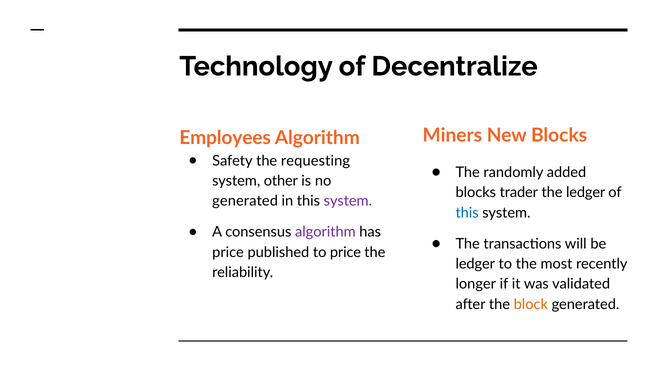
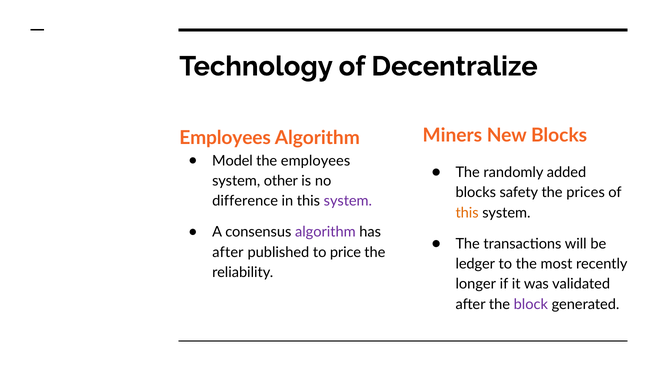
Safety: Safety -> Model (232, 161)
the requesting: requesting -> employees (316, 161)
trader: trader -> safety (519, 193)
the ledger: ledger -> prices (586, 193)
generated: generated -> difference (245, 201)
this colour: blue -> orange (467, 213)
price: price -> after (228, 252)
block colour: orange -> purple (531, 304)
